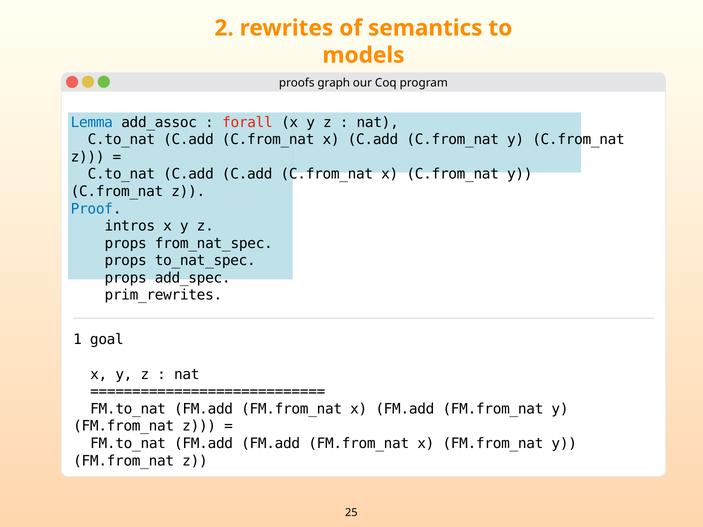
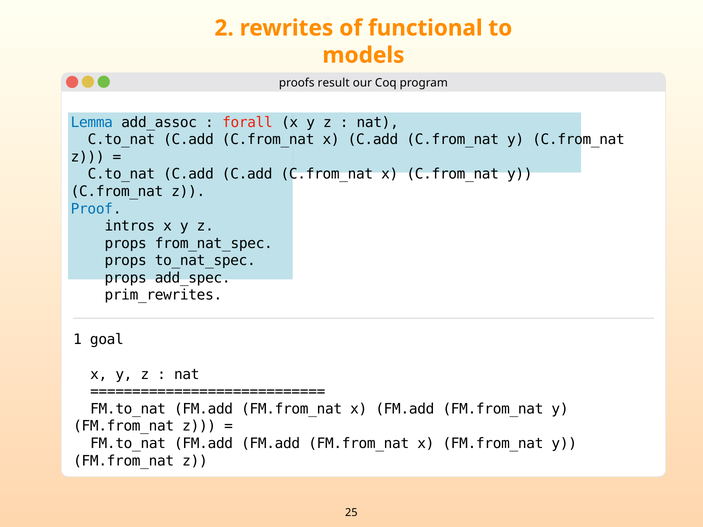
semantics: semantics -> functional (425, 28)
graph: graph -> result (334, 83)
